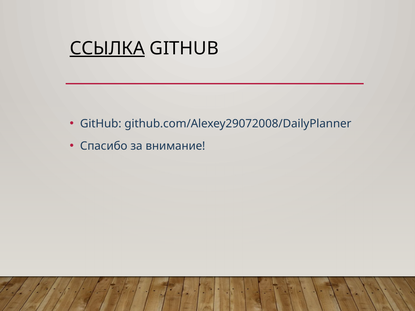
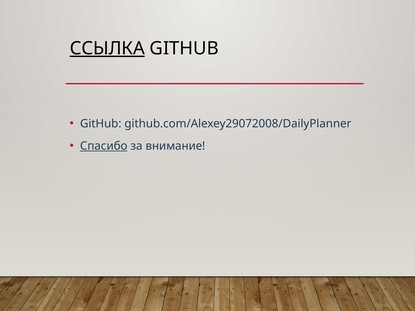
Спасибо underline: none -> present (104, 146)
